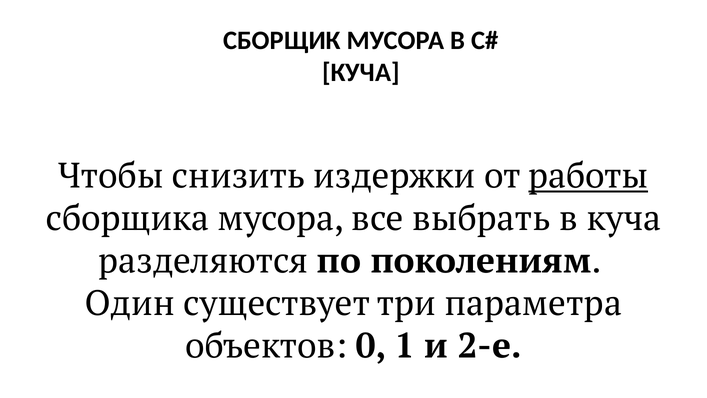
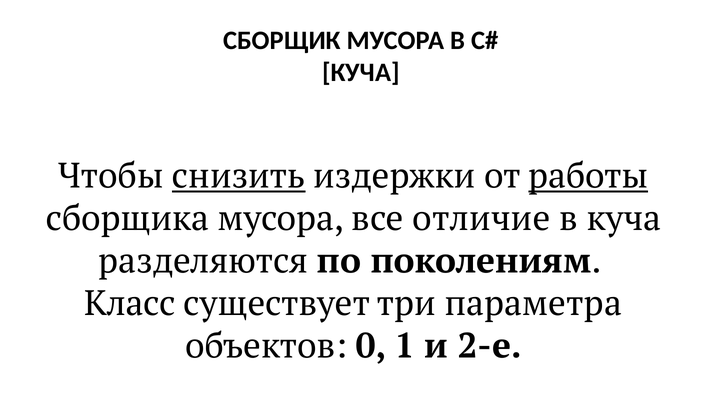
снизить underline: none -> present (239, 176)
выбрать: выбрать -> отличие (481, 218)
Один: Один -> Класс (130, 303)
